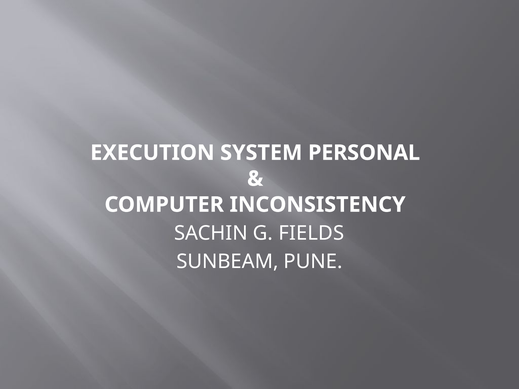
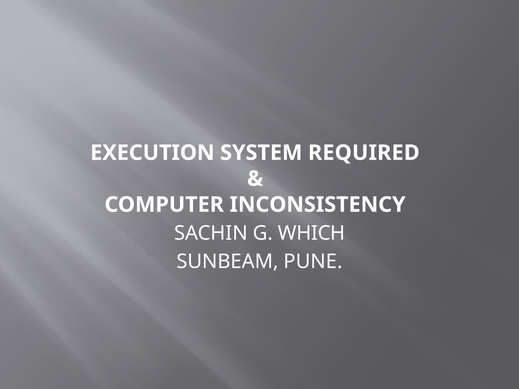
PERSONAL: PERSONAL -> REQUIRED (364, 153)
FIELDS: FIELDS -> WHICH (312, 233)
